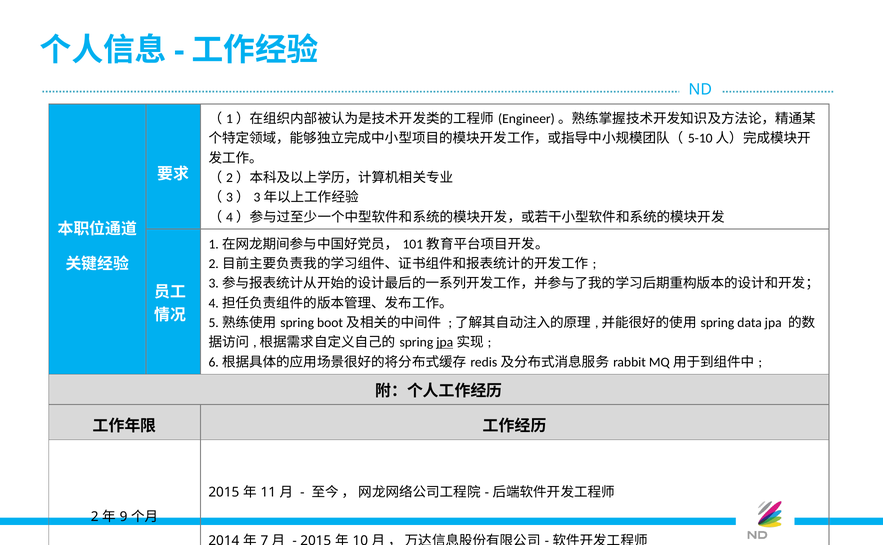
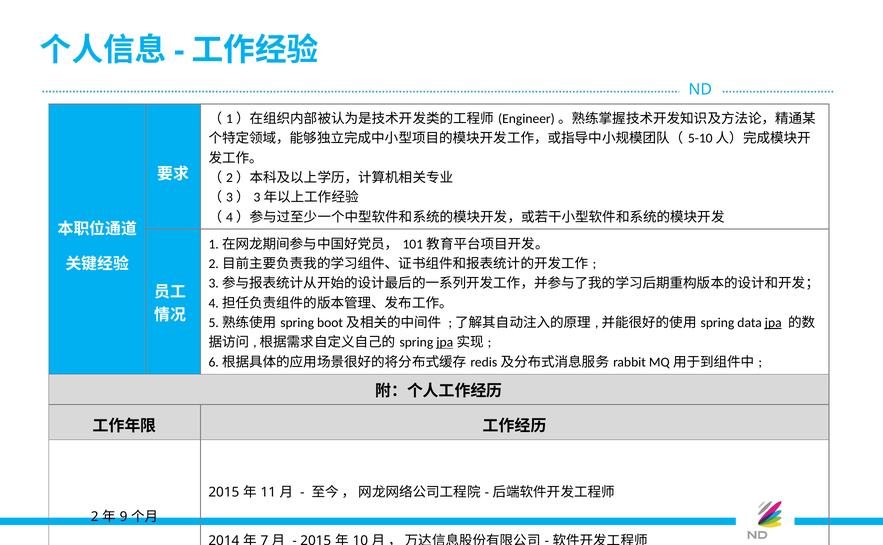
jpa underline: none -> present (773, 323)
